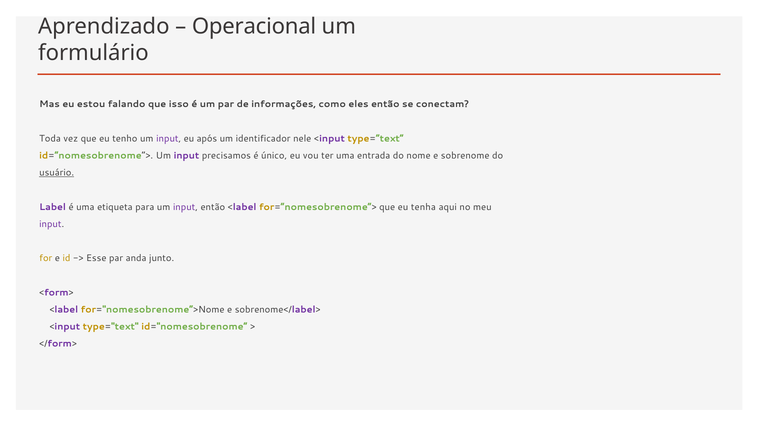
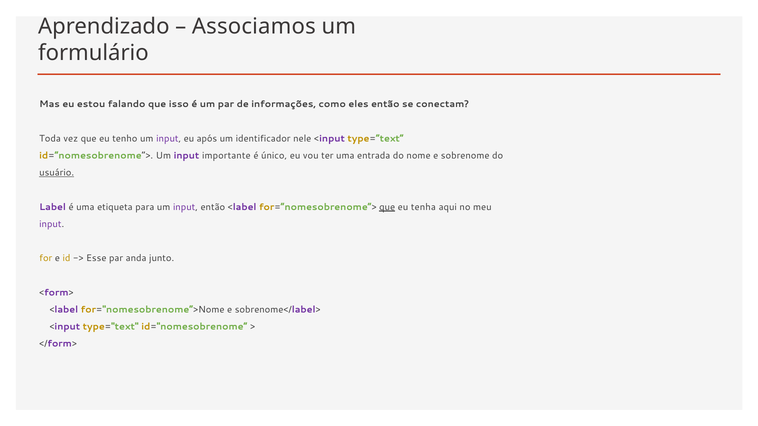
Operacional: Operacional -> Associamos (254, 27)
precisamos: precisamos -> importante (226, 156)
que underline: none -> present (387, 207)
